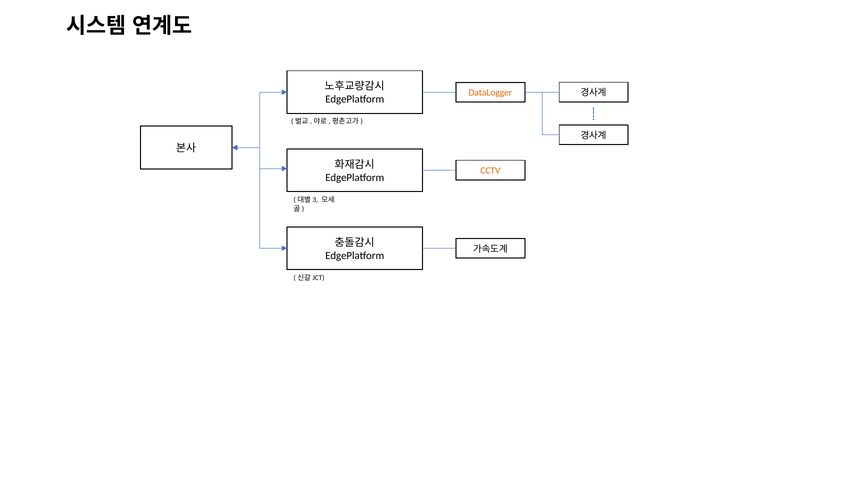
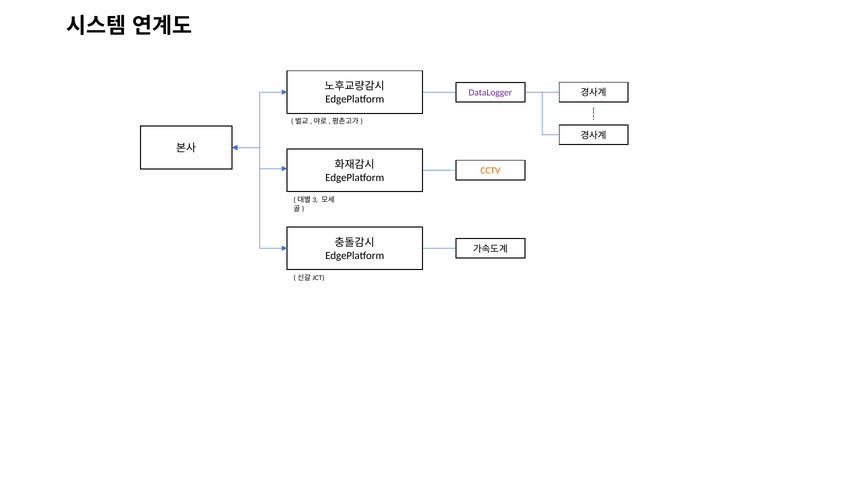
DataLogger colour: orange -> purple (490, 93)
